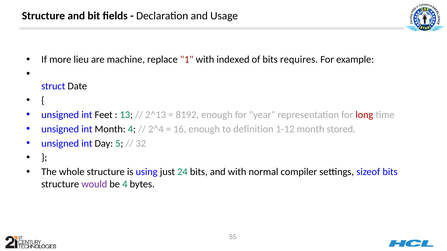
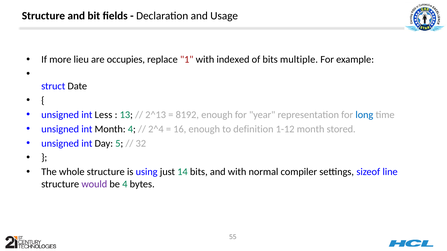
machine: machine -> occupies (126, 60)
requires: requires -> multiple (299, 60)
Feet: Feet -> Less (103, 115)
long colour: red -> blue (364, 115)
24: 24 -> 14 (183, 172)
sizeof bits: bits -> line (390, 172)
